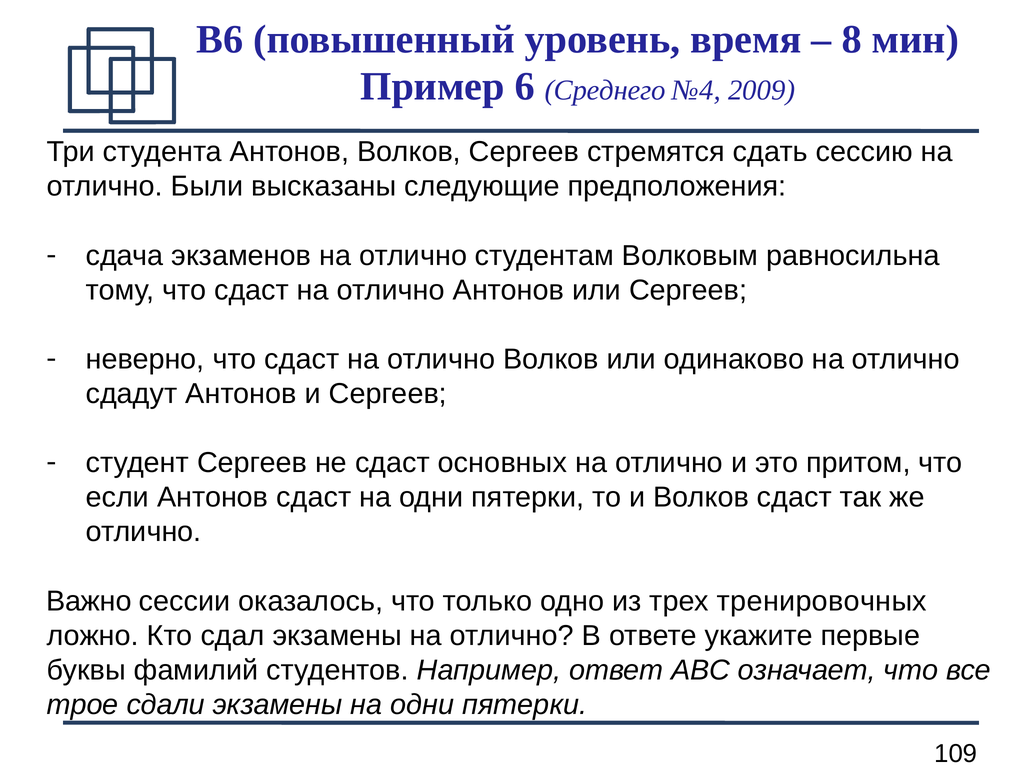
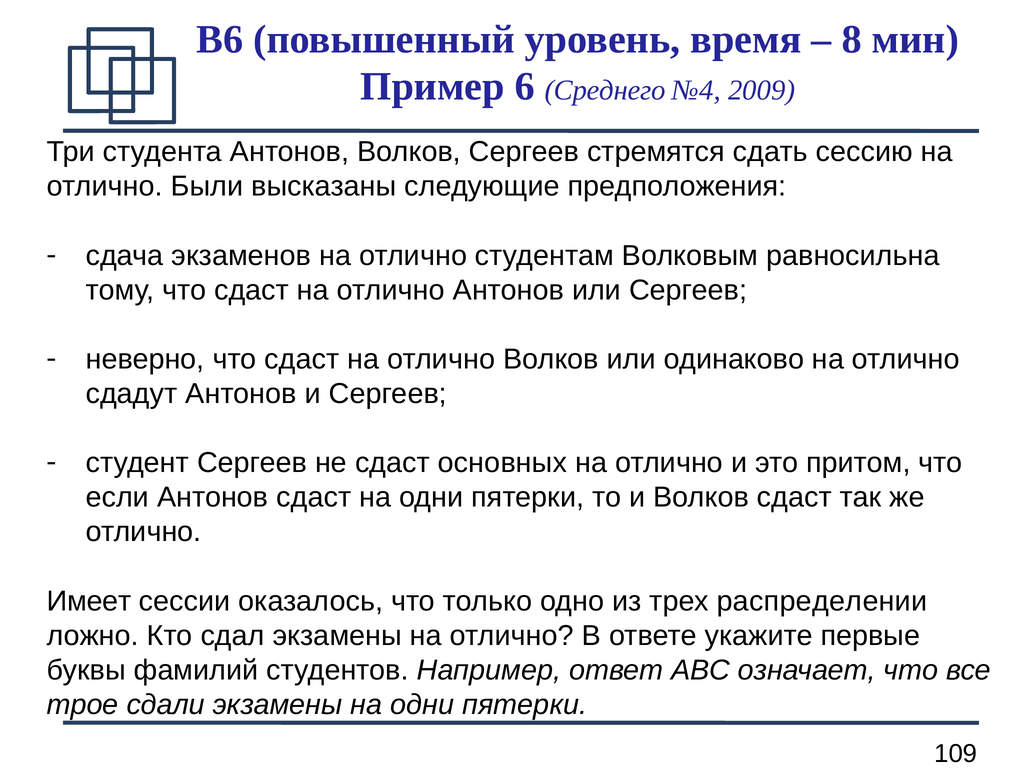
Важно: Важно -> Имеет (89, 601)
тренировочных: тренировочных -> распределении (822, 601)
